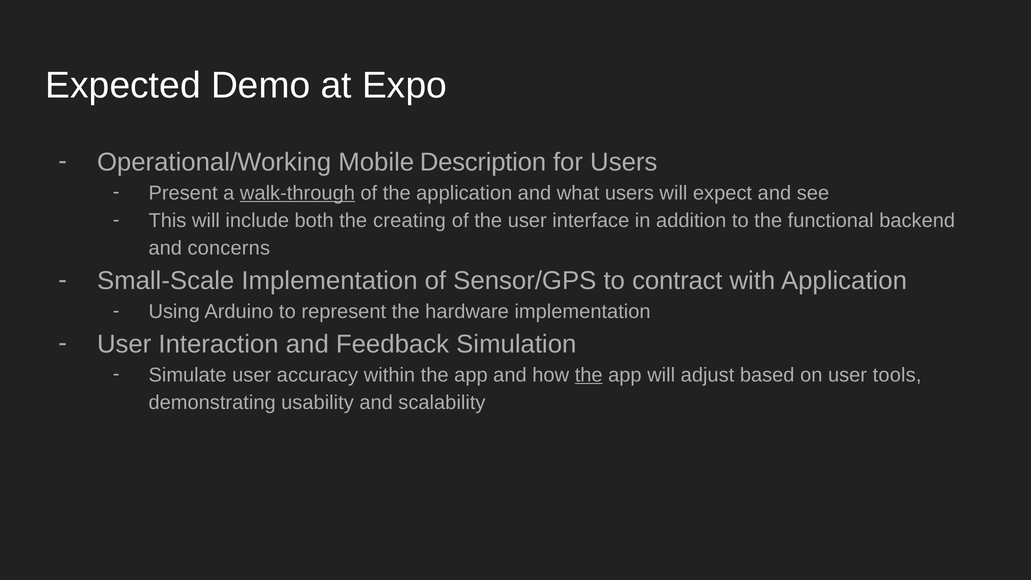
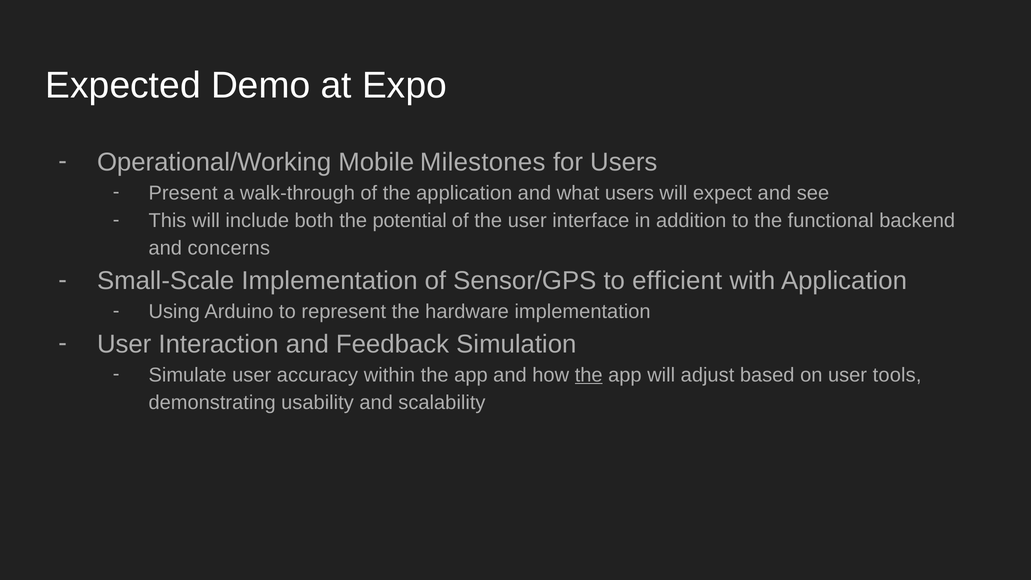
Description: Description -> Milestones (483, 162)
walk-through underline: present -> none (297, 193)
creating: creating -> potential (410, 221)
contract: contract -> efficient (677, 281)
